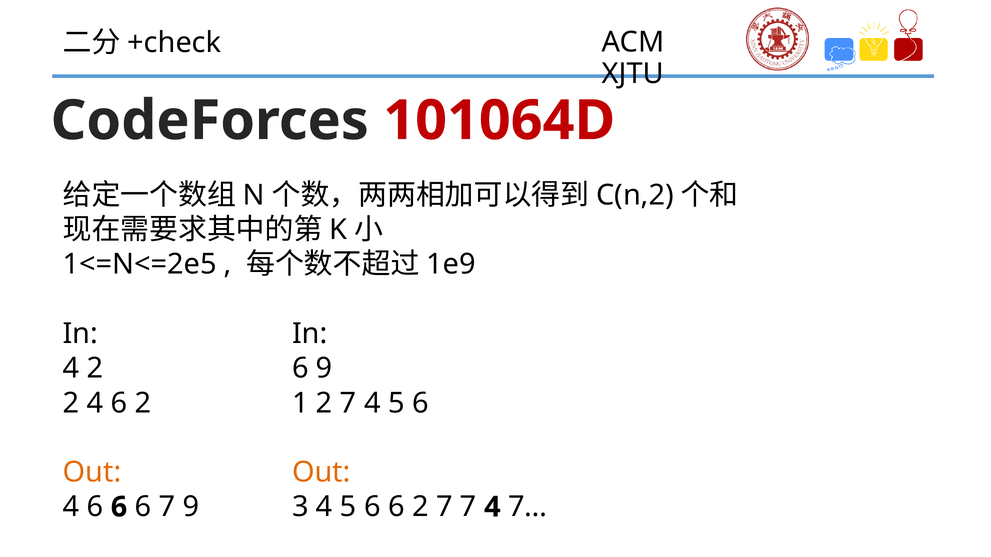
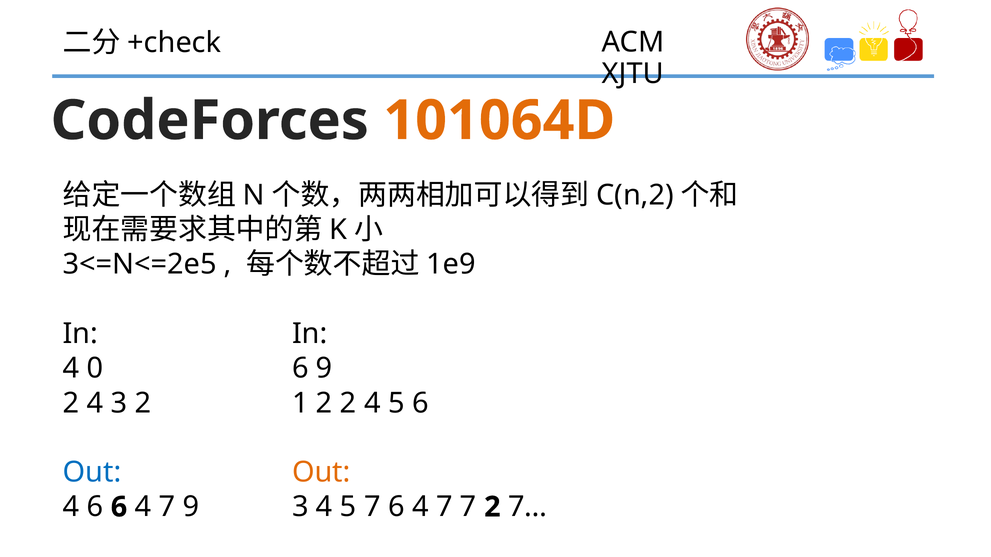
101064D colour: red -> orange (499, 121)
1<=N<=2e5: 1<=N<=2e5 -> 3<=N<=2e5 (140, 265)
4 2: 2 -> 0 (95, 369)
2 4 6: 6 -> 3 (119, 403)
1 2 7: 7 -> 2 (348, 403)
Out colour: orange -> blue (92, 473)
6 6 6: 6 -> 4 (143, 507)
3 4 5 6: 6 -> 7 (372, 507)
2: 2 -> 4 (420, 507)
7 7 4: 4 -> 2 (492, 507)
